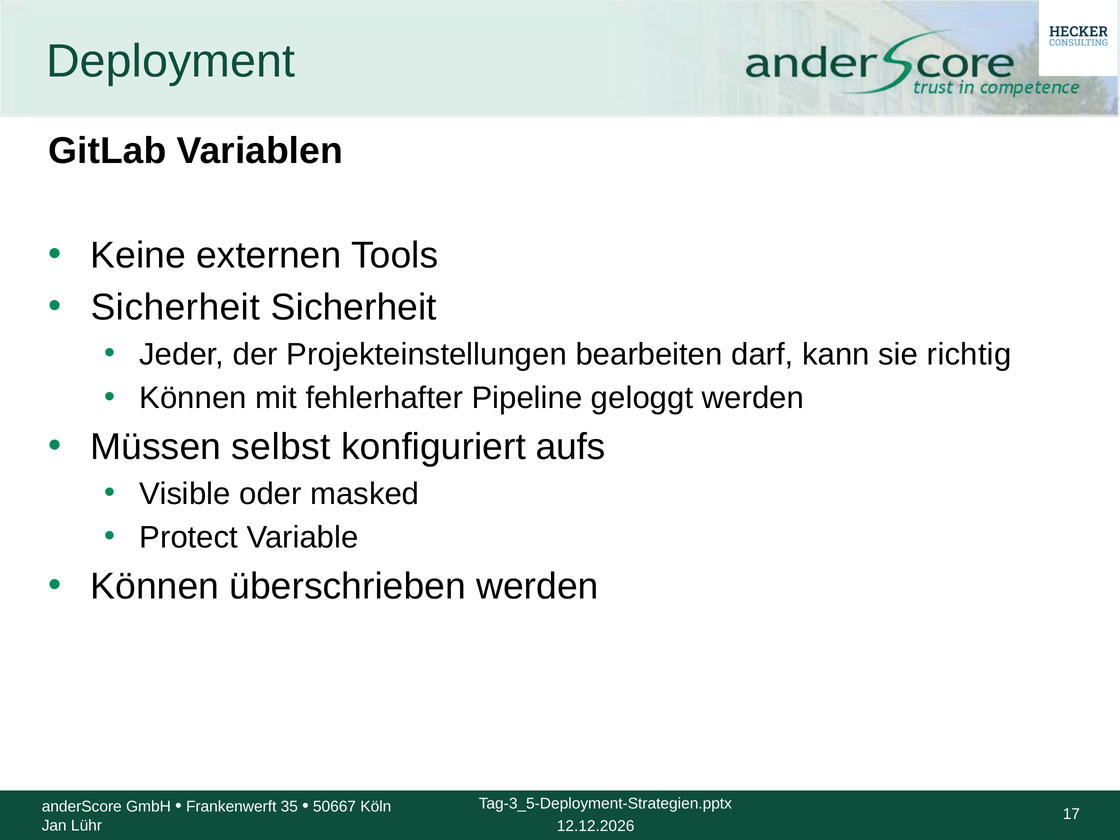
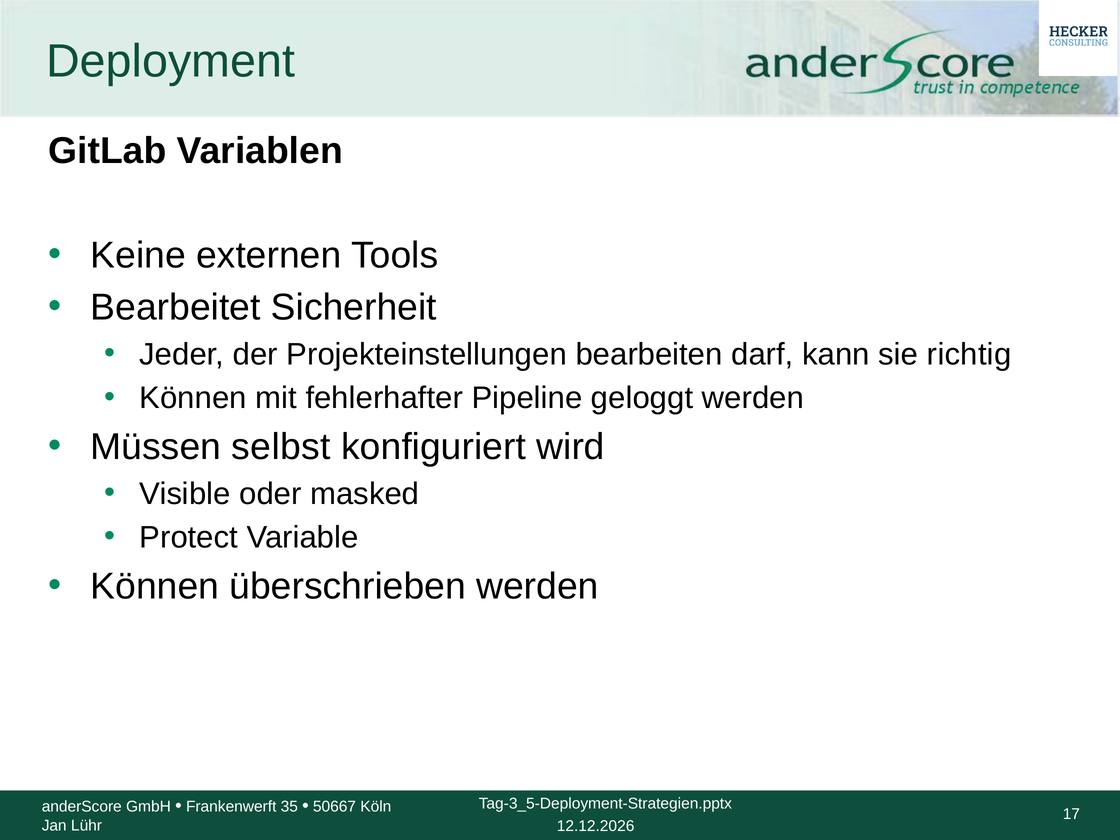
Sicherheit: Sicherheit -> Bearbeitet (175, 308)
aufs: aufs -> wird (570, 447)
